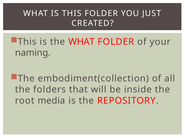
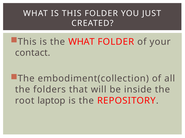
naming: naming -> contact (33, 53)
media: media -> laptop (51, 101)
